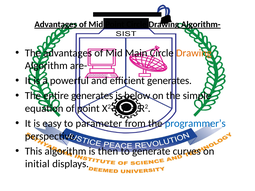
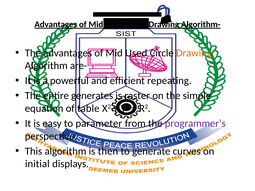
Main: Main -> Used (136, 53)
efficient generates: generates -> repeating (169, 81)
below: below -> raster (137, 96)
of point: point -> table (88, 109)
programmer’s colour: blue -> purple (195, 124)
